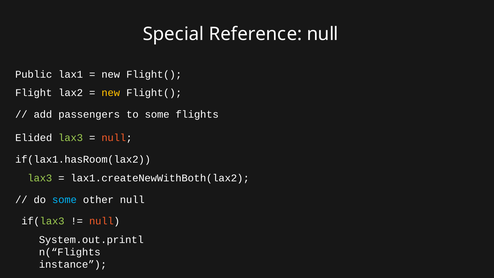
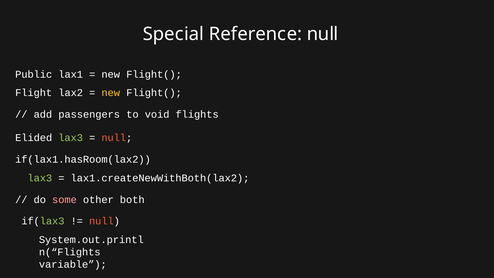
to some: some -> void (157, 114)
some colour: light blue -> pink (64, 200)
other null: null -> both (132, 200)
instance: instance -> variable (73, 264)
